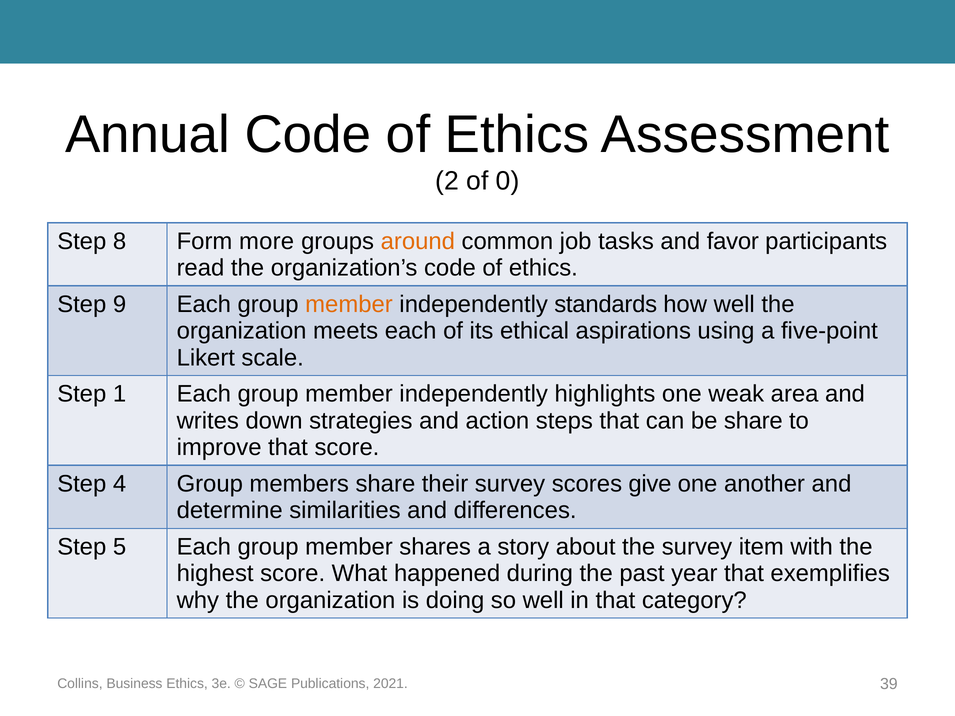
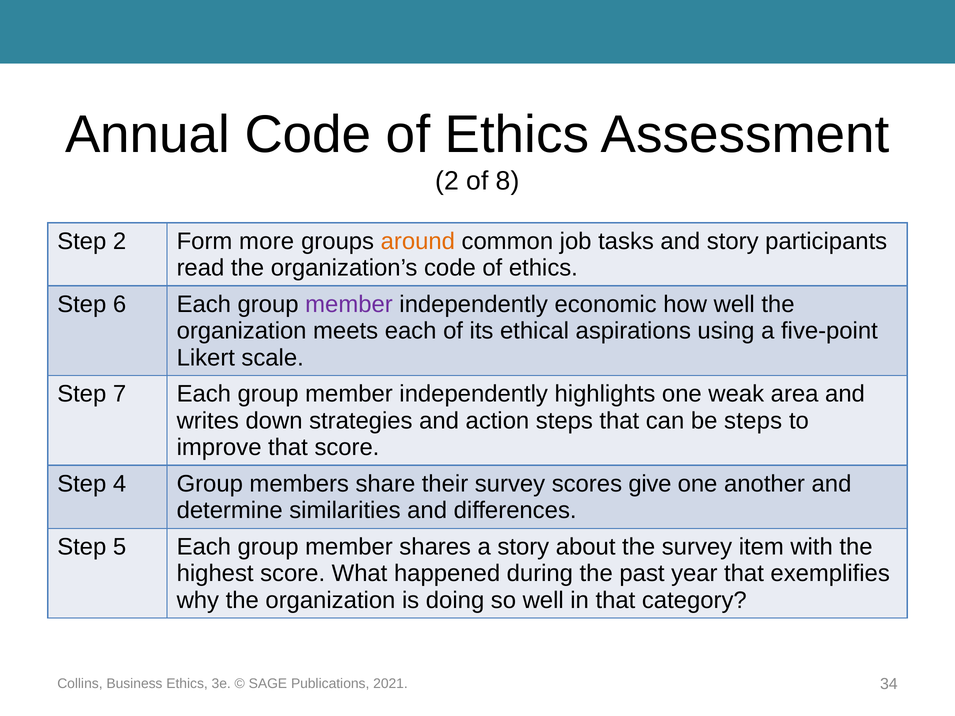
0: 0 -> 8 (508, 181)
Step 8: 8 -> 2 (120, 241)
and favor: favor -> story (733, 241)
9: 9 -> 6 (120, 304)
member colour: orange -> purple (349, 304)
standards: standards -> economic (606, 304)
1: 1 -> 7 (120, 394)
be share: share -> steps (753, 421)
39: 39 -> 34 (889, 684)
